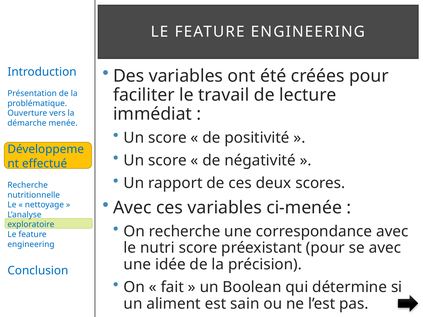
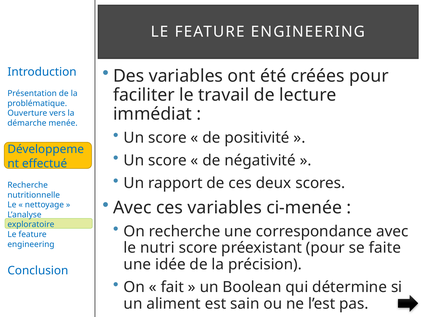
se avec: avec -> faite (385, 248)
